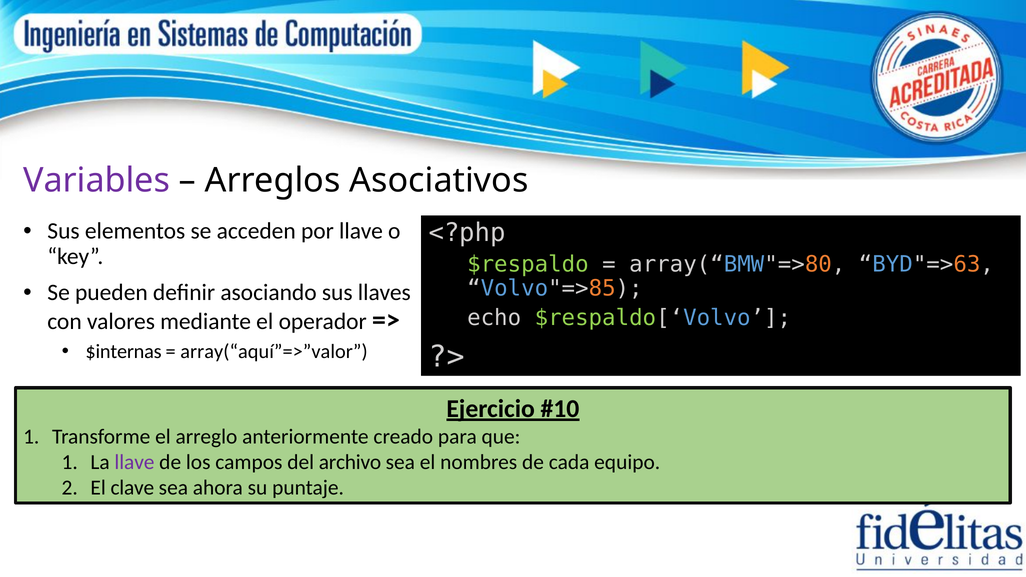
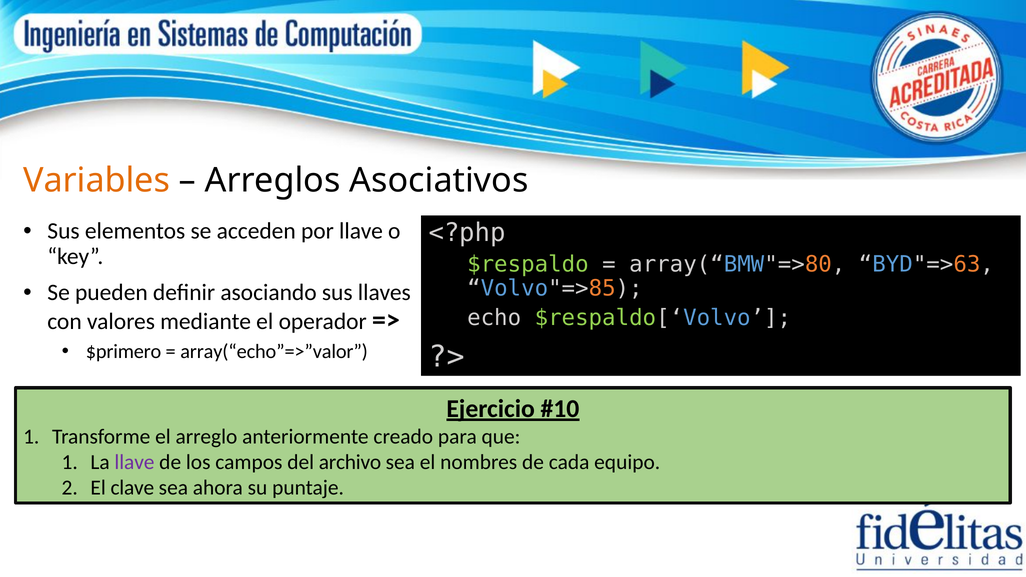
Variables colour: purple -> orange (97, 180)
$internas: $internas -> $primero (124, 352)
array(“aquí”=>”valor: array(“aquí”=>”valor -> array(“echo”=>”valor (274, 352)
